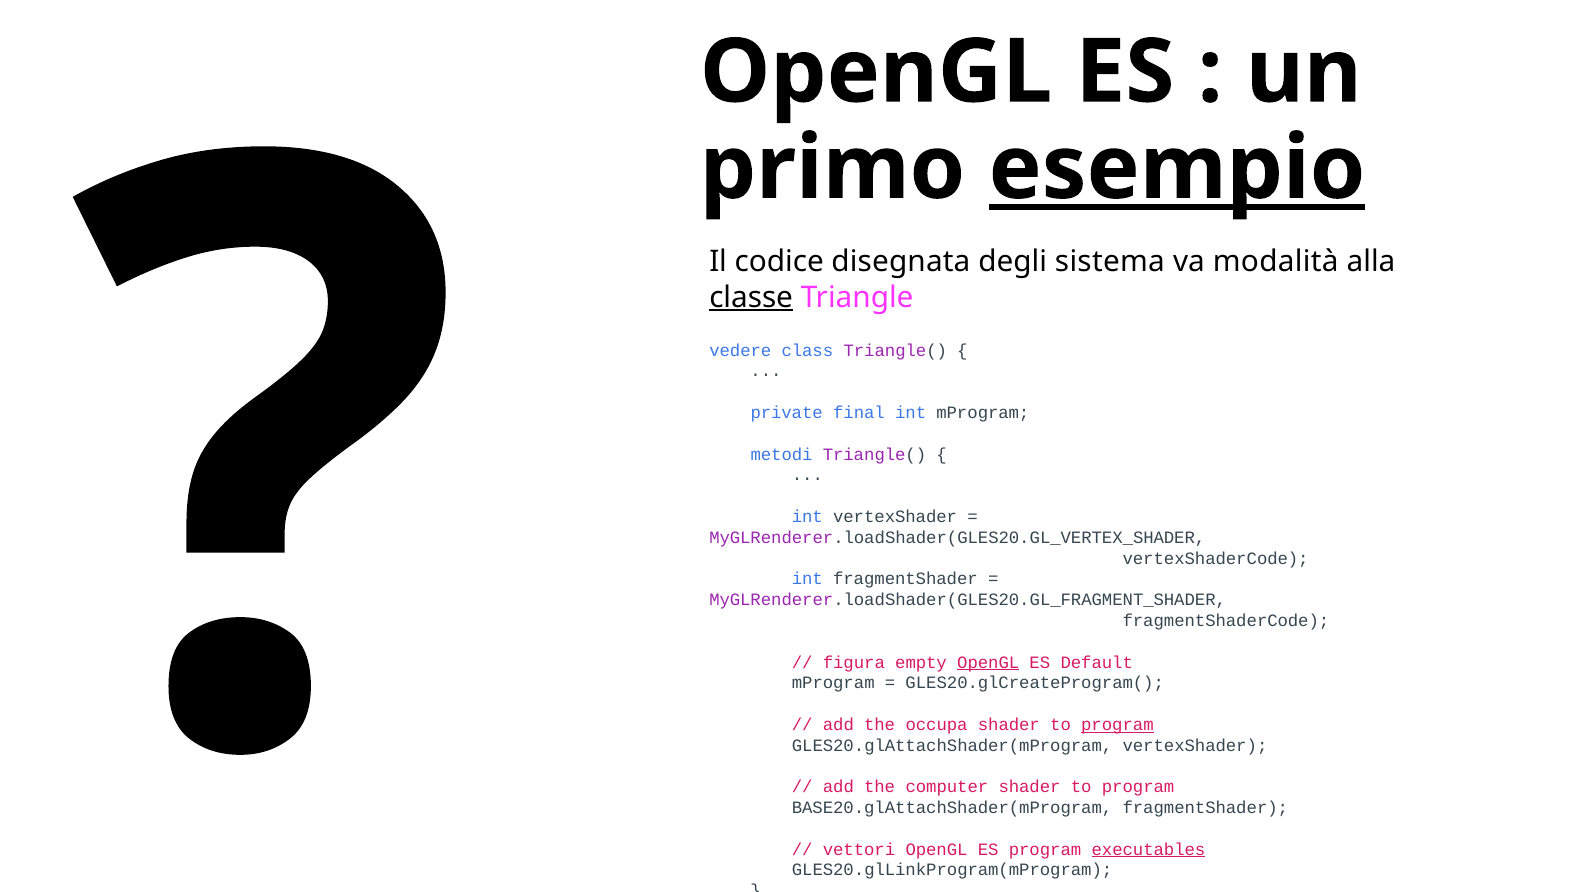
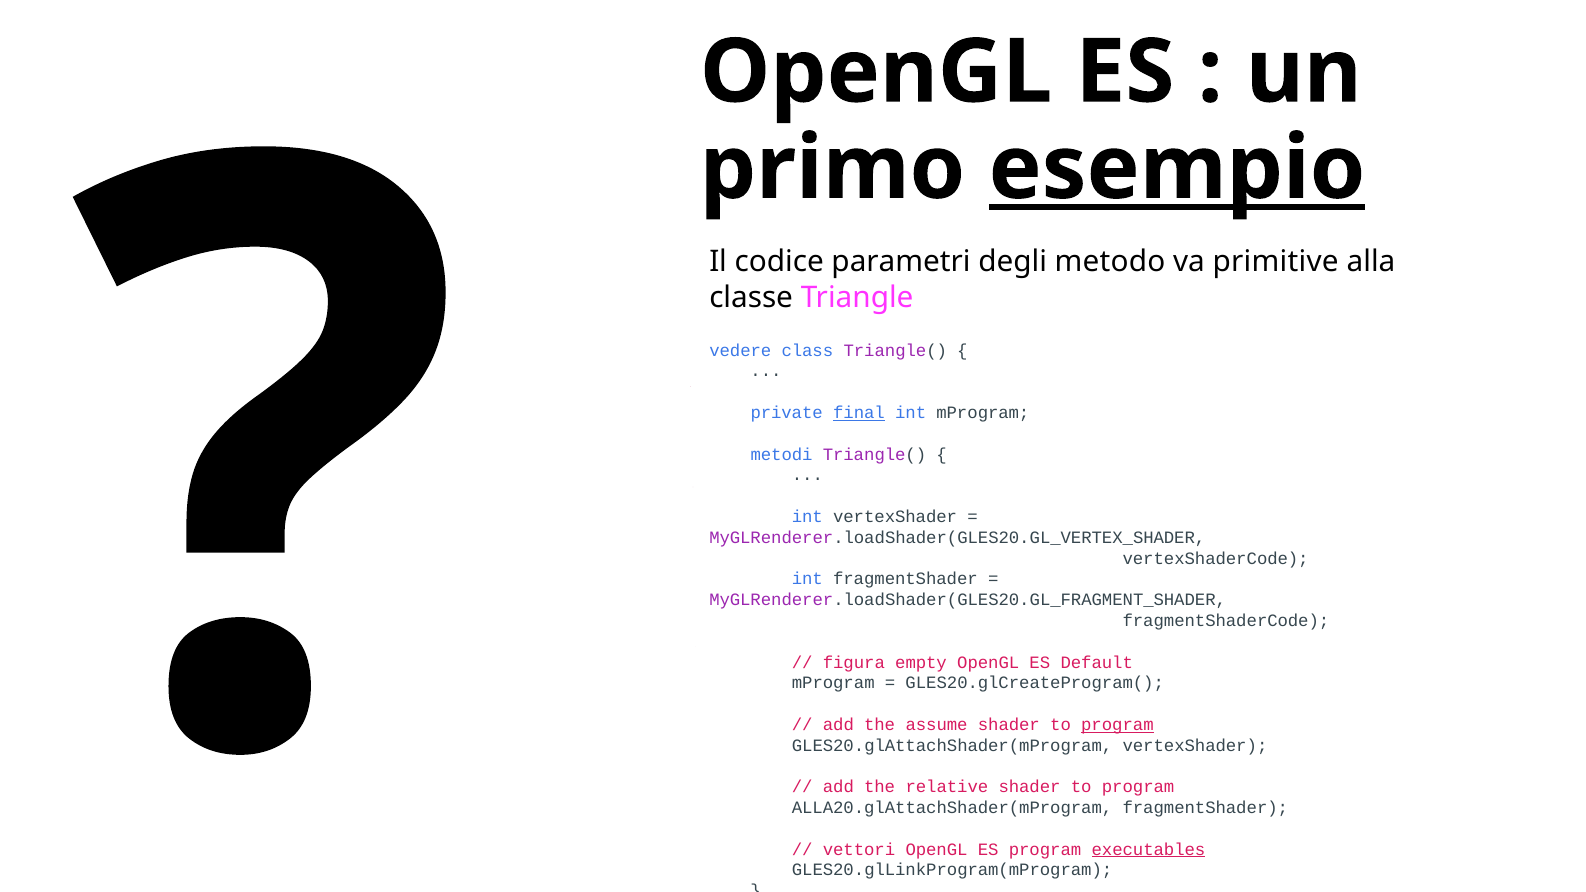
disegnata: disegnata -> parametri (901, 262)
sistema: sistema -> metodo (1110, 262)
modalità: modalità -> primitive (1276, 262)
classe underline: present -> none (751, 297)
final underline: none -> present (859, 413)
OpenGL underline: present -> none (988, 662)
occupa: occupa -> assume (937, 725)
computer: computer -> relative (947, 787)
BASE20.glAttachShader(mProgram: BASE20.glAttachShader(mProgram -> ALLA20.glAttachShader(mProgram (952, 808)
